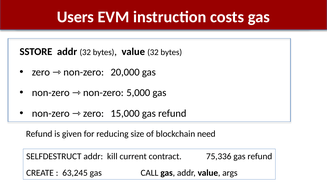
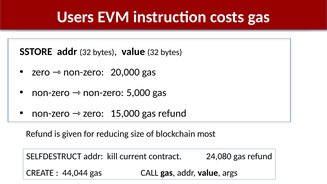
need: need -> most (206, 134)
75,336: 75,336 -> 24,080 (219, 156)
63,245: 63,245 -> 44,044 (75, 173)
